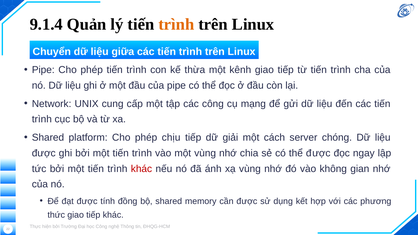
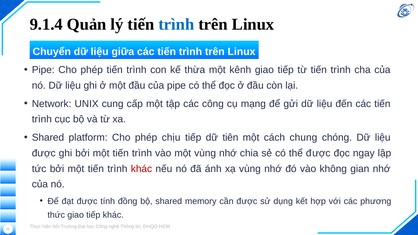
trình colour: orange -> blue (176, 24)
giải: giải -> tiên (230, 138)
server: server -> chung (303, 138)
